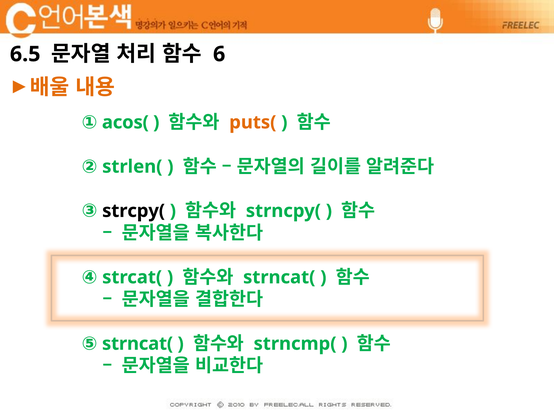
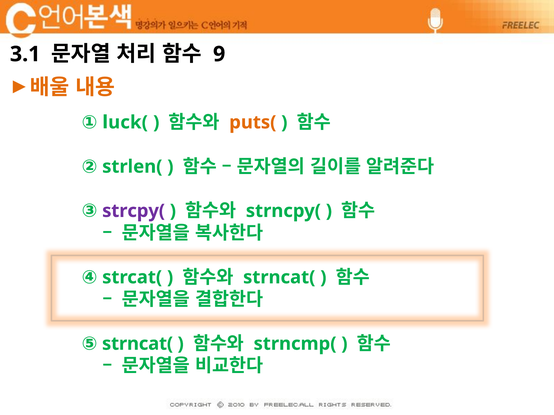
6.5: 6.5 -> 3.1 (25, 54)
6: 6 -> 9 (219, 54)
acos(: acos( -> luck( (125, 122)
strcpy( colour: black -> purple (134, 211)
